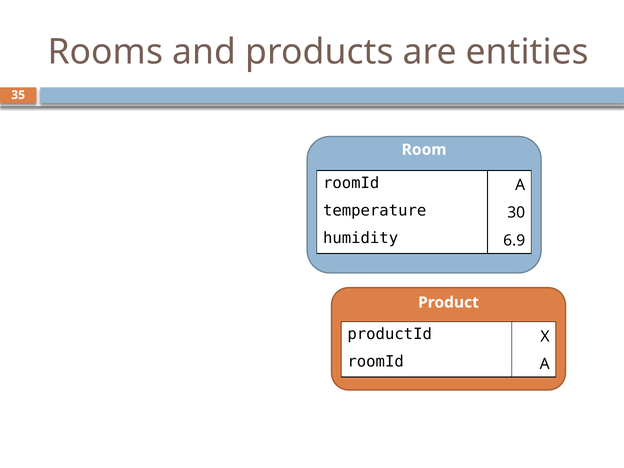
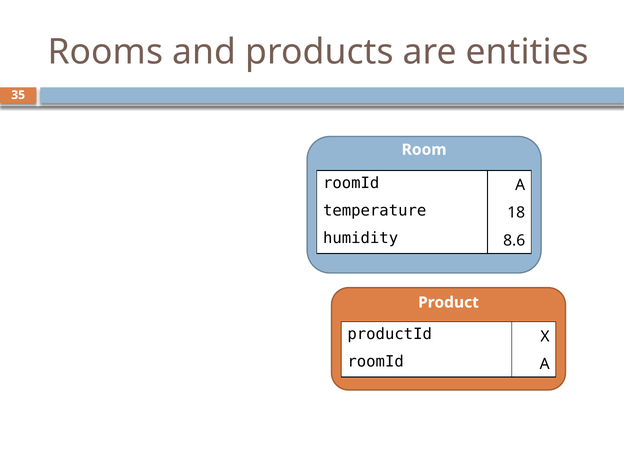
30: 30 -> 18 (516, 213)
6.9: 6.9 -> 8.6 (514, 240)
